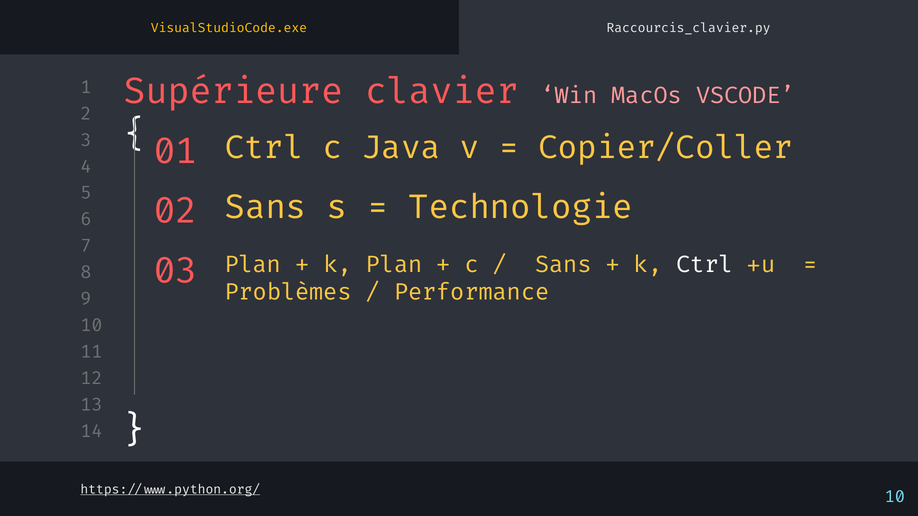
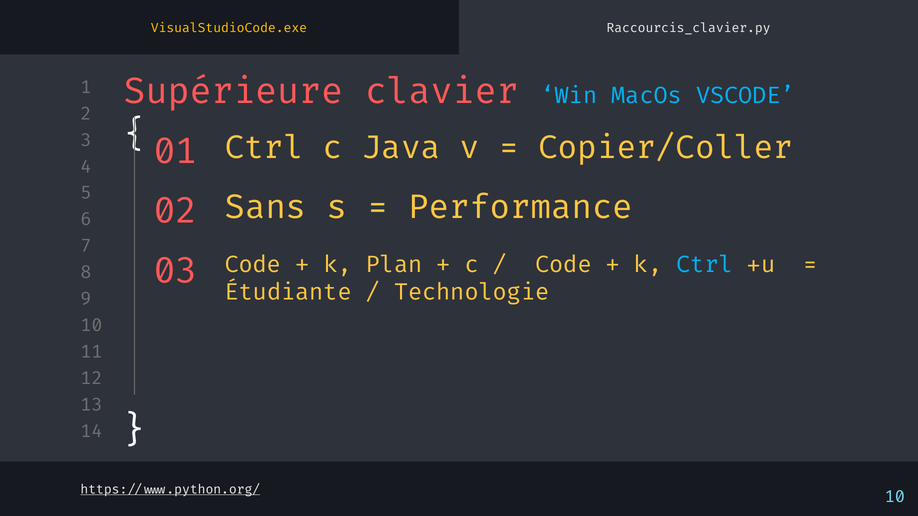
Win/MacOs/VSCODE colour: pink -> light blue (668, 96)
Technologie: Technologie -> Performance (521, 208)
03 Plan: Plan -> Code (253, 265)
Sans: Sans -> Code (563, 265)
Ctrl colour: white -> light blue (705, 265)
Problèmes: Problèmes -> Étudiante (288, 292)
Performance: Performance -> Technologie (472, 292)
